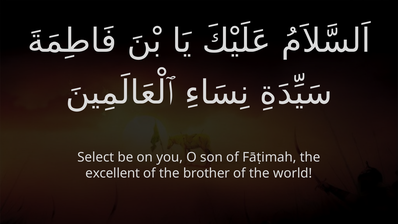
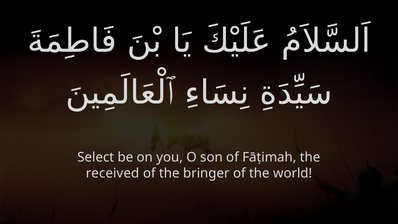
excellent: excellent -> received (113, 173)
brother: brother -> bringer (206, 173)
